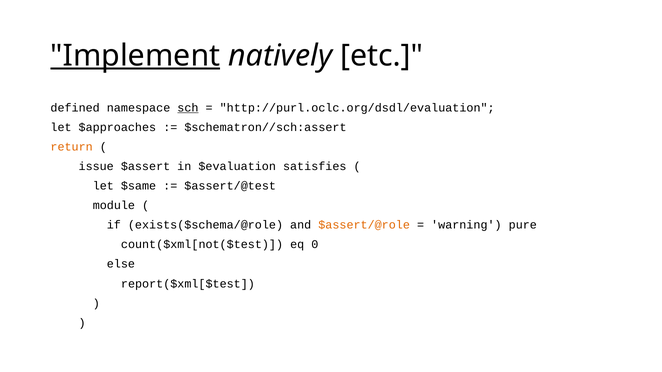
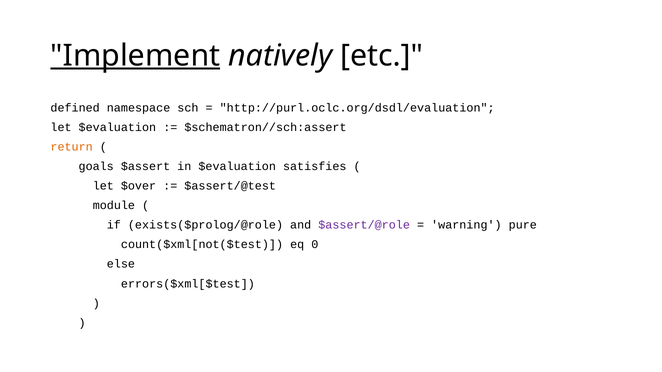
sch underline: present -> none (188, 108)
let $approaches: $approaches -> $evaluation (117, 127)
issue: issue -> goals (96, 167)
$same: $same -> $over (139, 186)
exists($schema/@role: exists($schema/@role -> exists($prolog/@role (205, 225)
$assert/@role colour: orange -> purple (364, 225)
report($xml[$test: report($xml[$test -> errors($xml[$test (188, 284)
